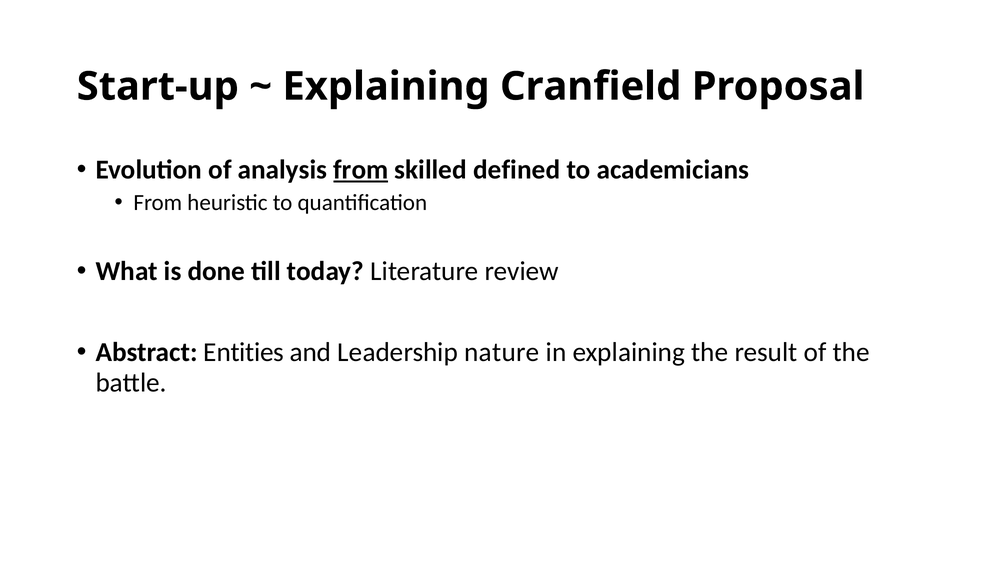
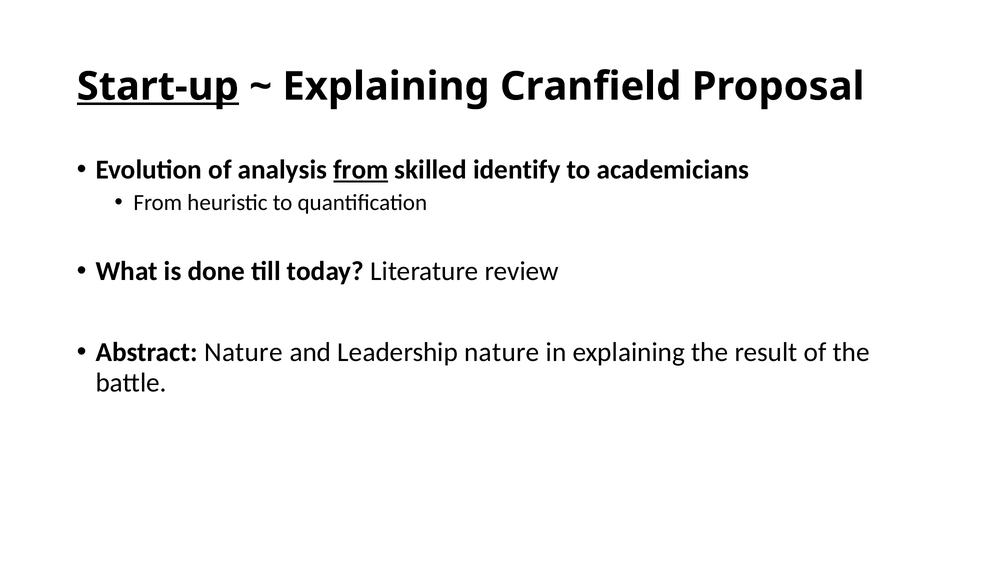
Start-up underline: none -> present (158, 86)
defined: defined -> identify (517, 170)
Abstract Entities: Entities -> Nature (244, 352)
